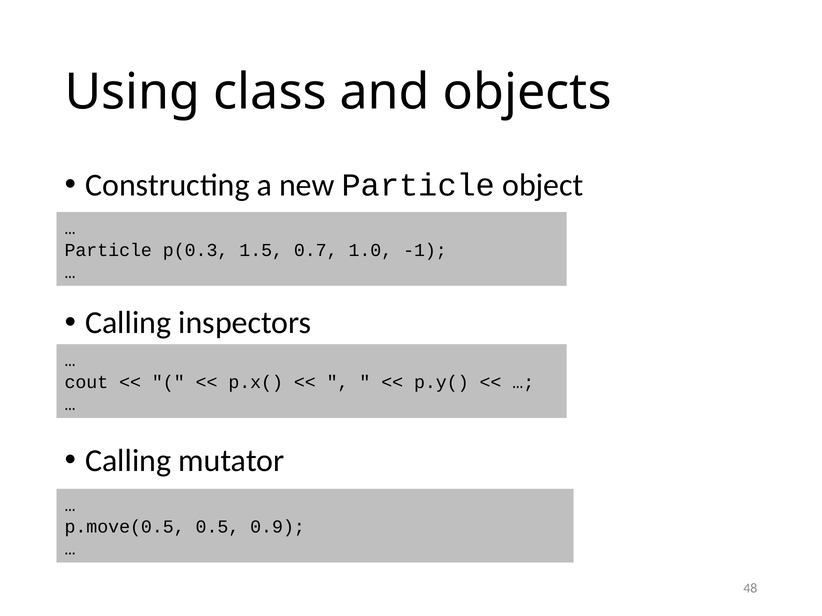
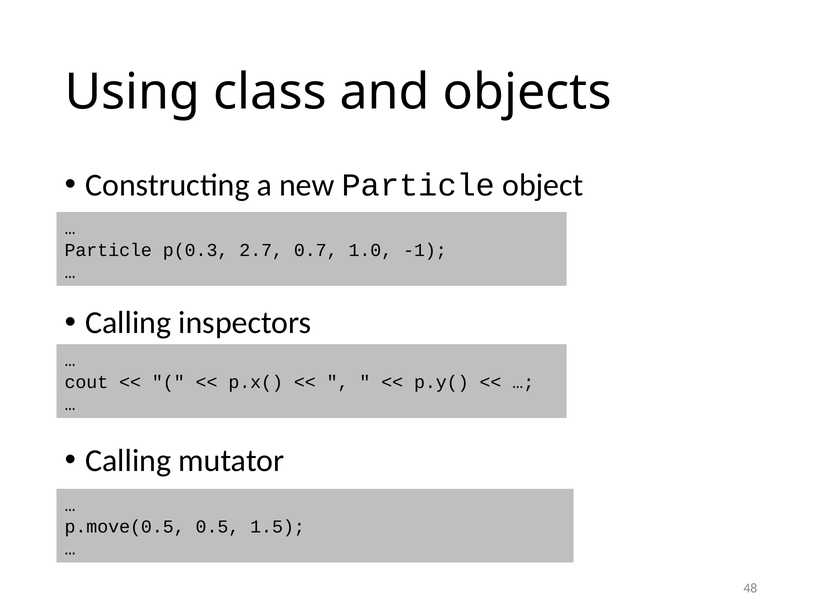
1.5: 1.5 -> 2.7 (261, 250)
0.9: 0.9 -> 1.5 (278, 527)
